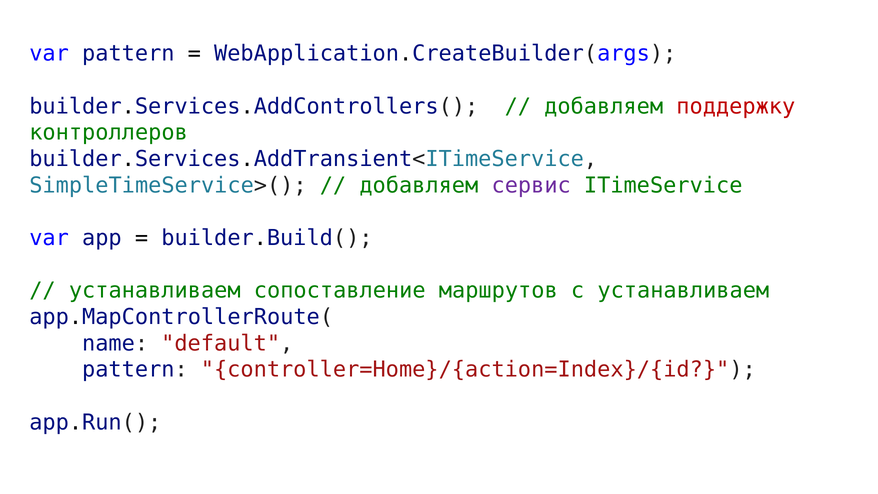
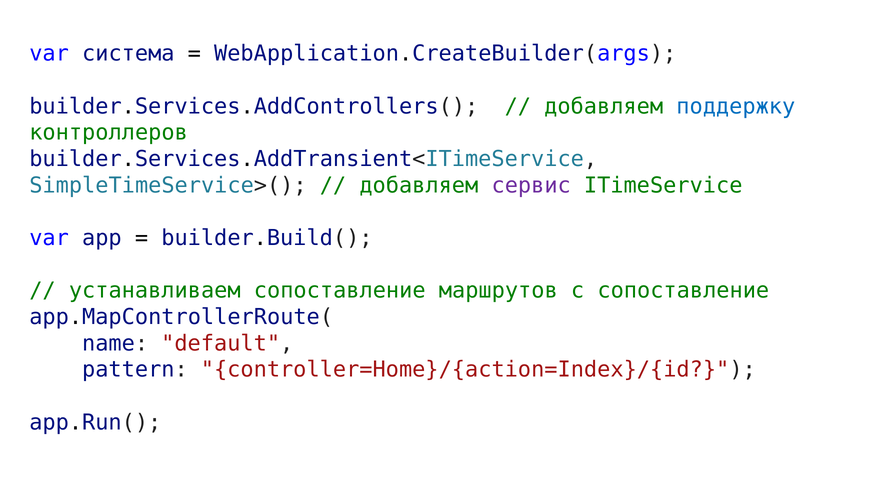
var pattern: pattern -> система (128, 54)
поддержку colour: red -> blue (736, 106)
с устанавливаем: устанавливаем -> сопоставление (683, 291)
